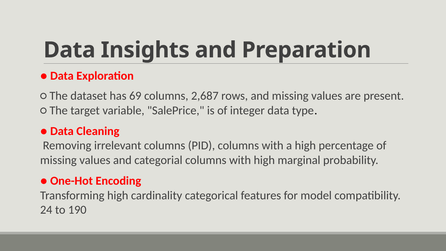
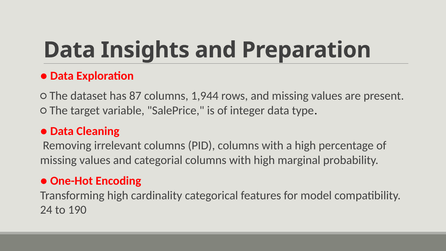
69: 69 -> 87 (135, 96)
2,687: 2,687 -> 1,944 (205, 96)
